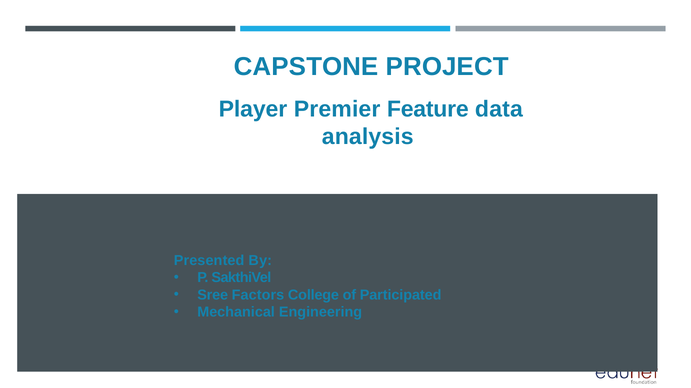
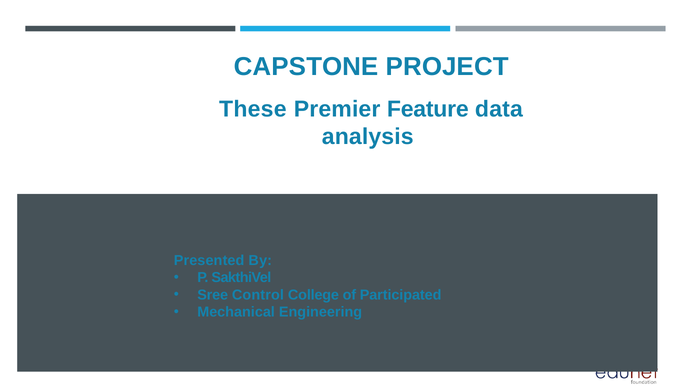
Player: Player -> These (253, 109)
Factors: Factors -> Control (258, 296)
